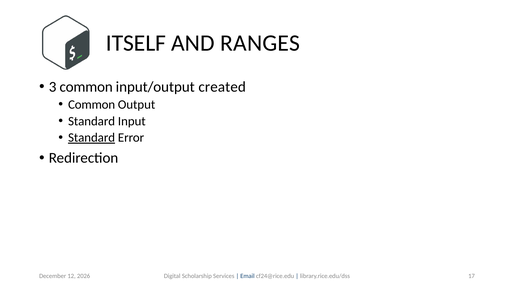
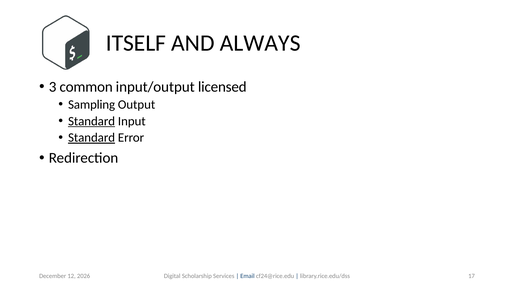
RANGES: RANGES -> ALWAYS (260, 43)
created: created -> licensed (222, 87)
Common: Common -> Sampling (92, 105)
Standard underline: none -> present (92, 121)
